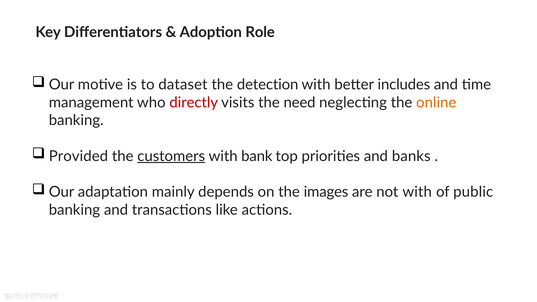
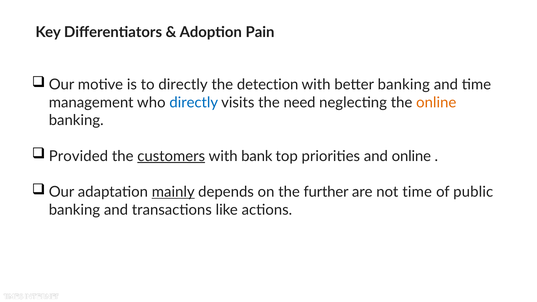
Role: Role -> Pain (260, 32)
to dataset: dataset -> directly (183, 85)
better includes: includes -> banking (404, 85)
directly colour: red -> blue (194, 102)
and banks: banks -> online (411, 156)
mainly underline: none -> present (173, 192)
images: images -> further (326, 192)
not with: with -> time (417, 192)
